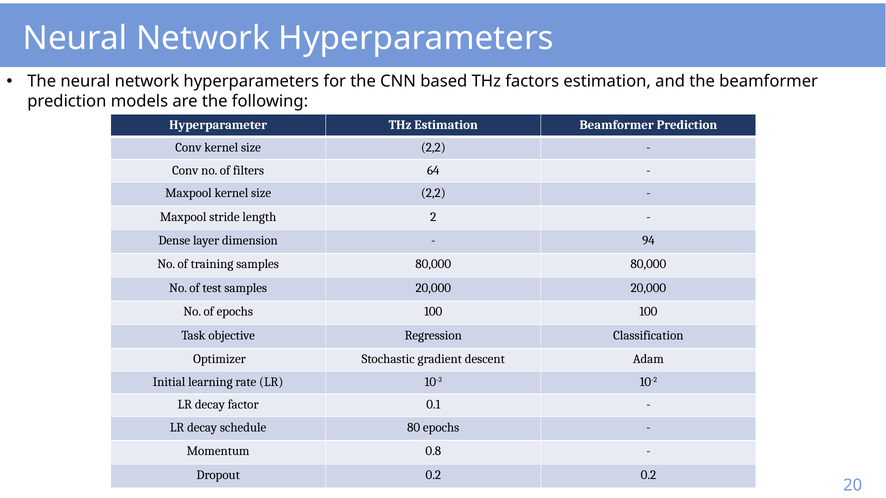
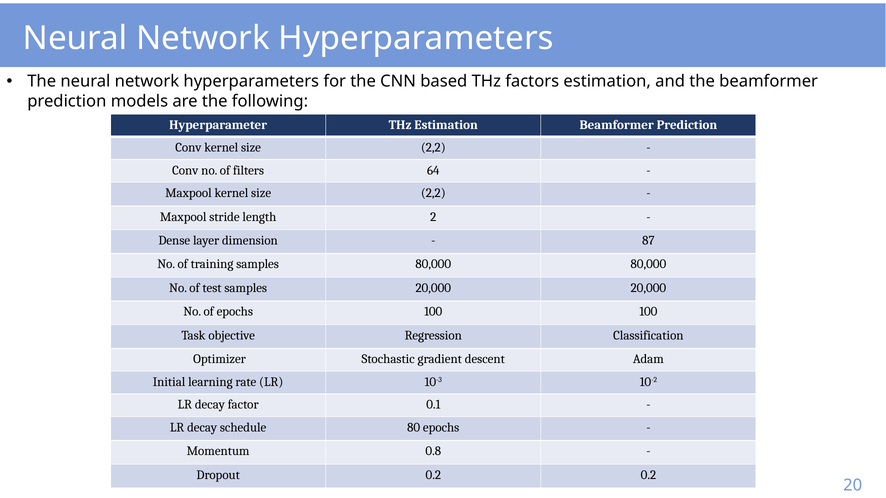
94: 94 -> 87 (648, 241)
